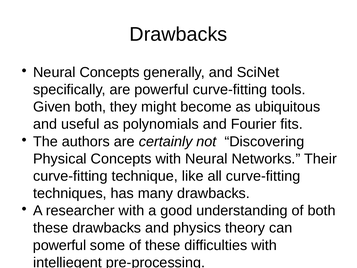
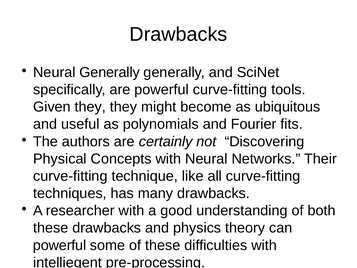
Neural Concepts: Concepts -> Generally (110, 72)
Given both: both -> they (90, 107)
